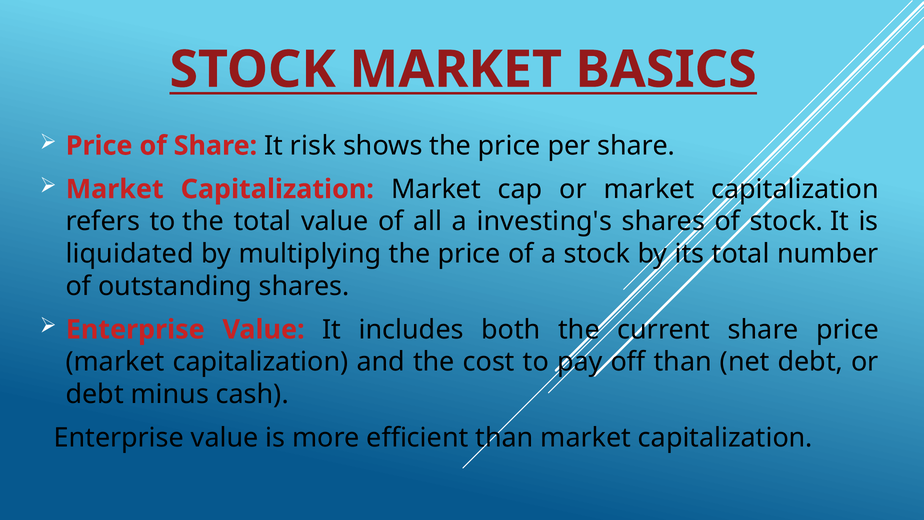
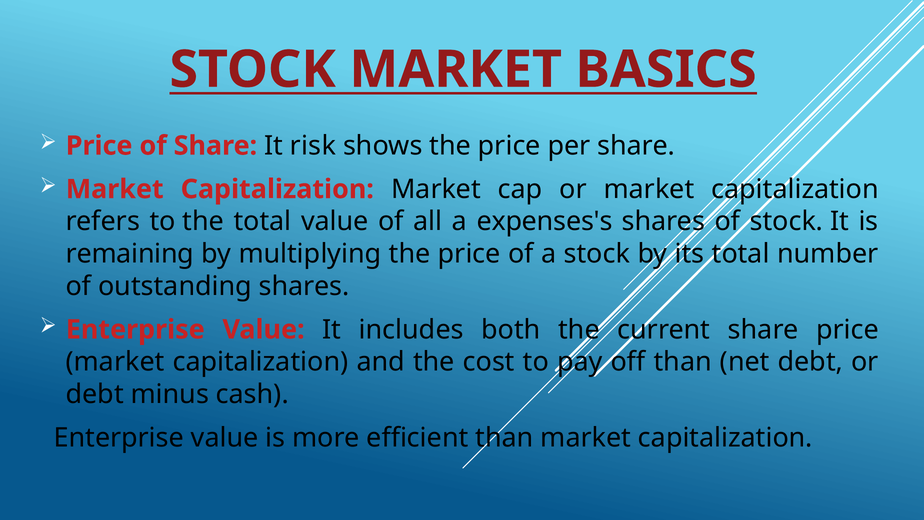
investing's: investing's -> expenses's (545, 221)
liquidated: liquidated -> remaining (130, 254)
